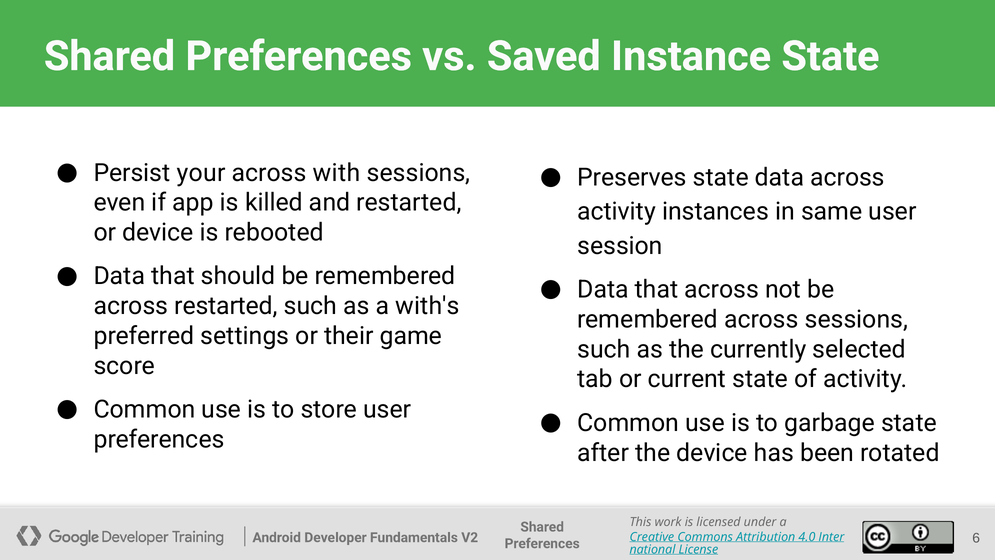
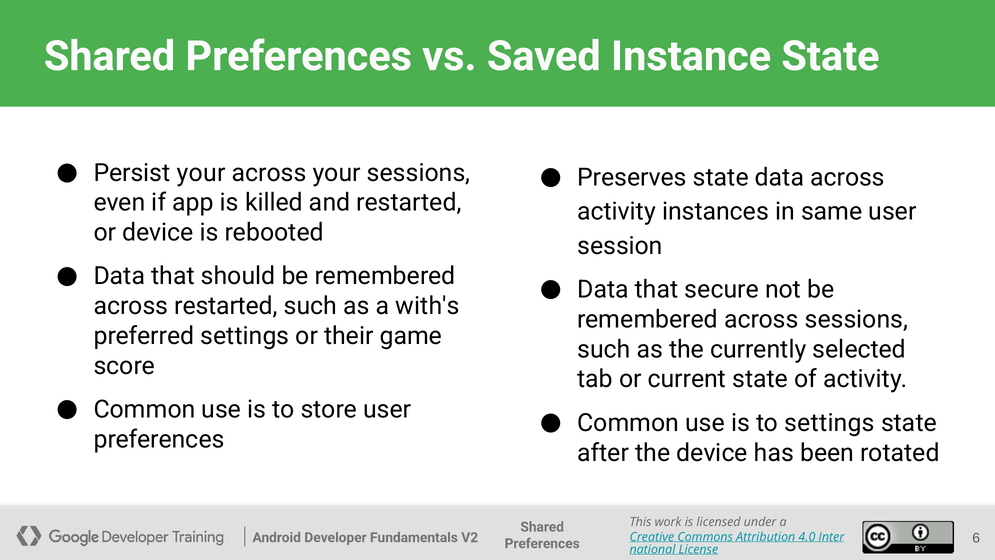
across with: with -> your (337, 173)
that across: across -> secure (722, 290)
to garbage: garbage -> settings (830, 423)
